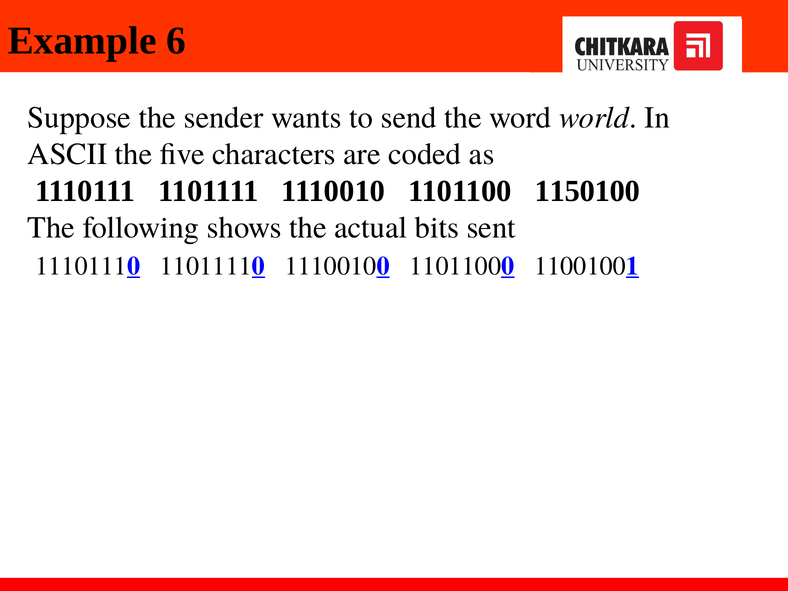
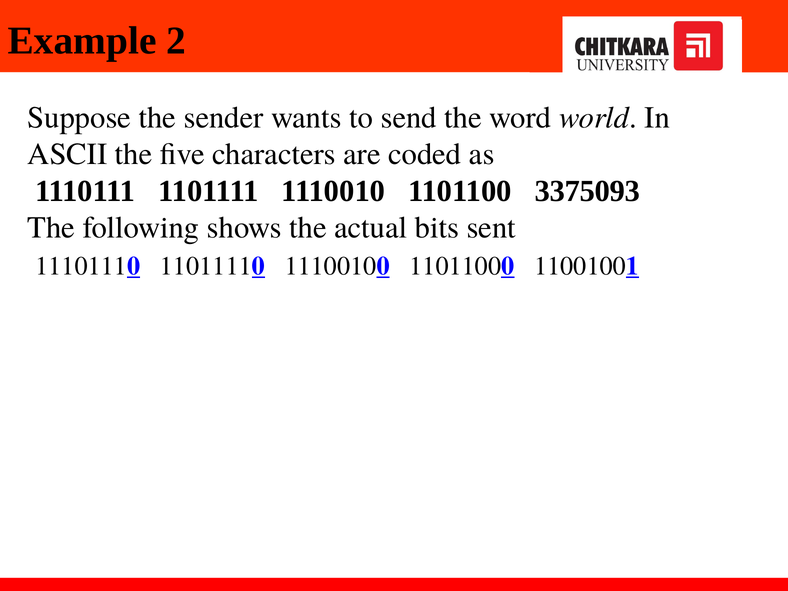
6: 6 -> 2 (176, 41)
1150100: 1150100 -> 3375093 (587, 191)
